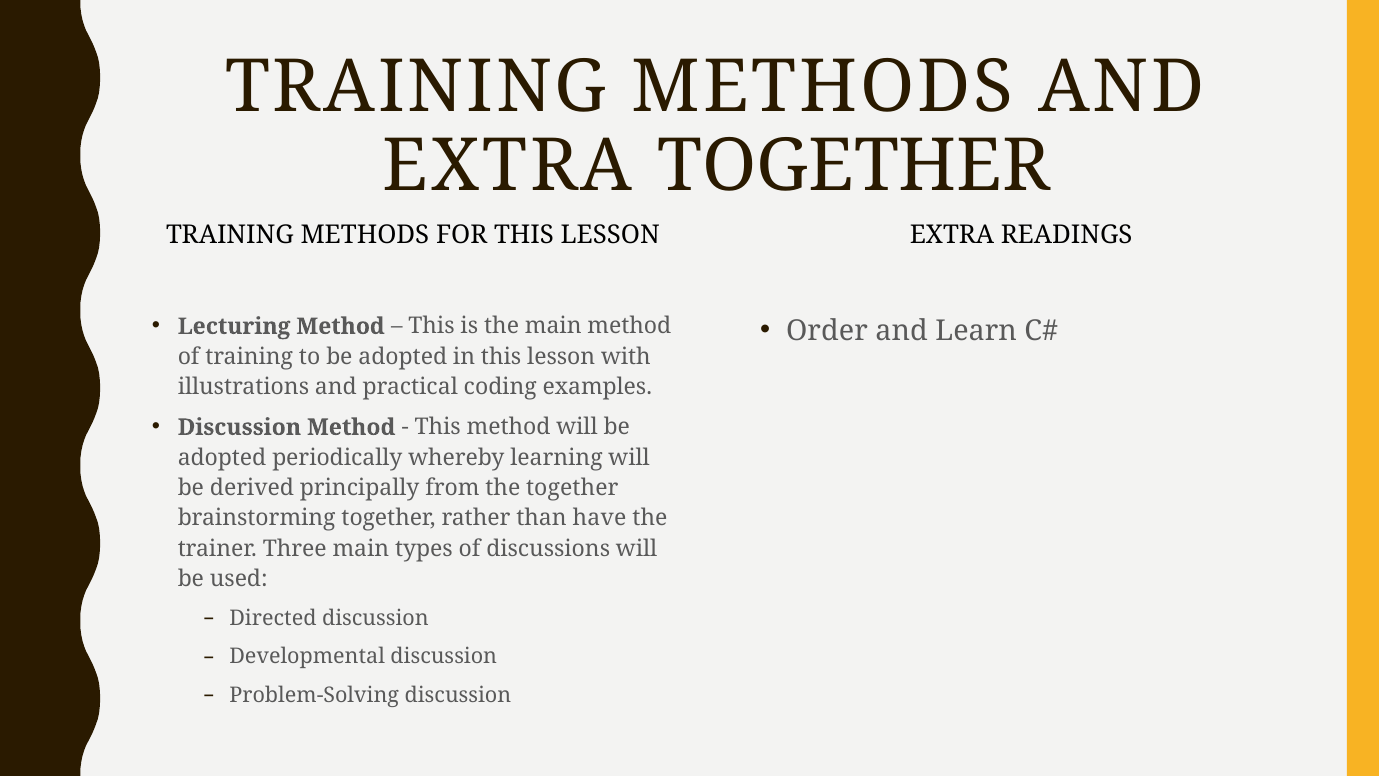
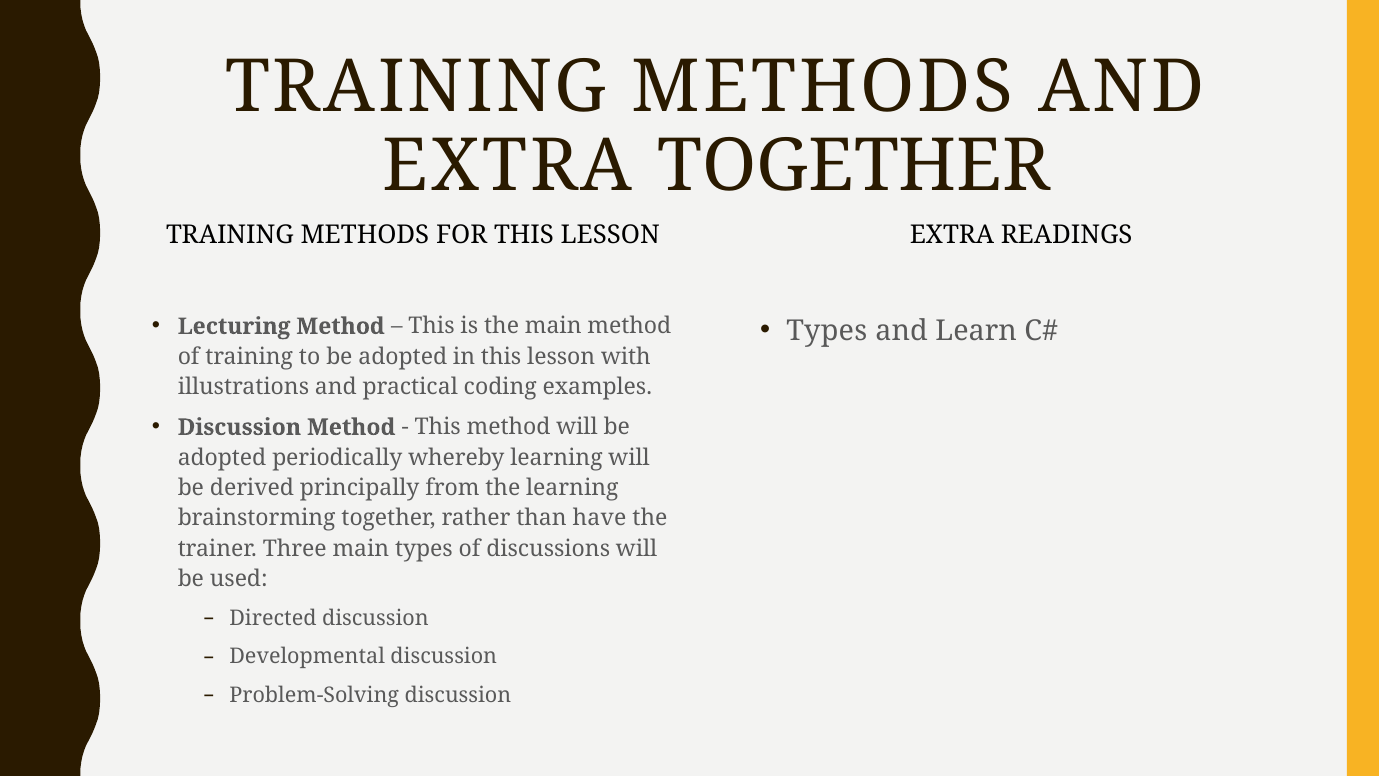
Order: Order -> Types (827, 331)
the together: together -> learning (572, 488)
